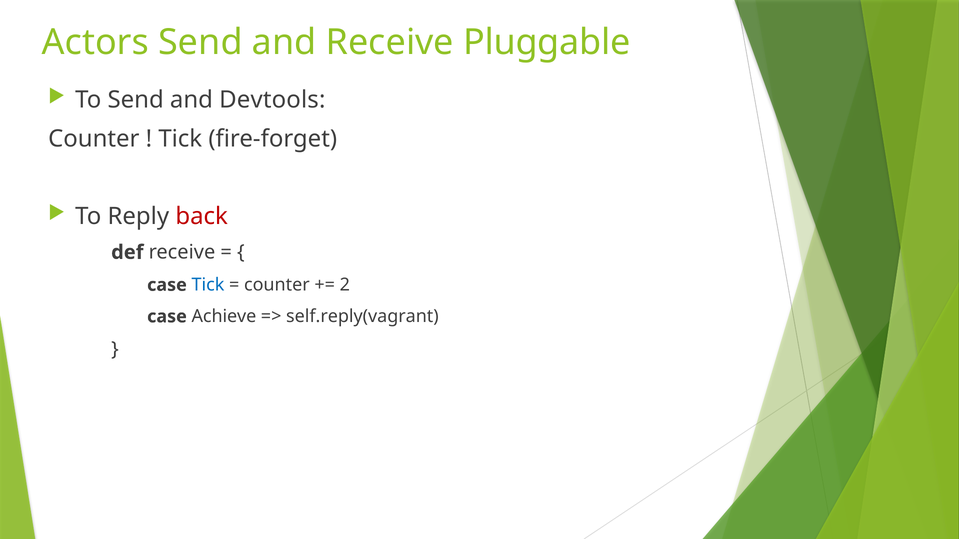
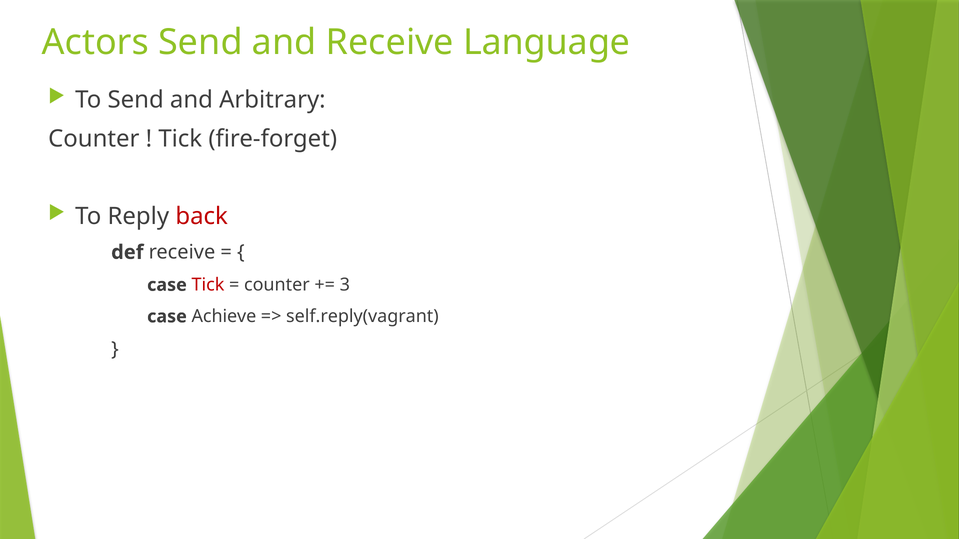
Pluggable: Pluggable -> Language (547, 42)
Devtools: Devtools -> Arbitrary (272, 100)
Tick colour: blue -> red (208, 285)
2: 2 -> 3 (345, 285)
